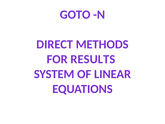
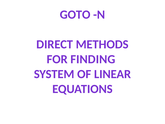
RESULTS: RESULTS -> FINDING (93, 59)
